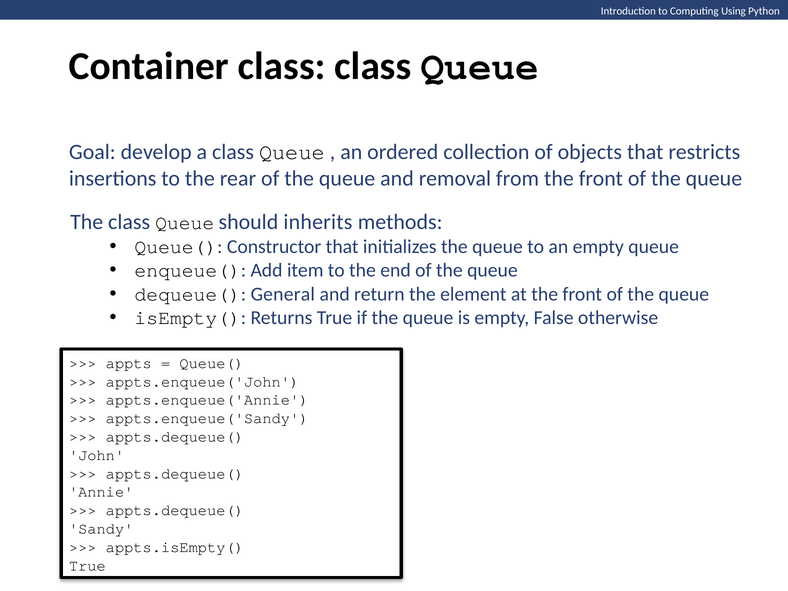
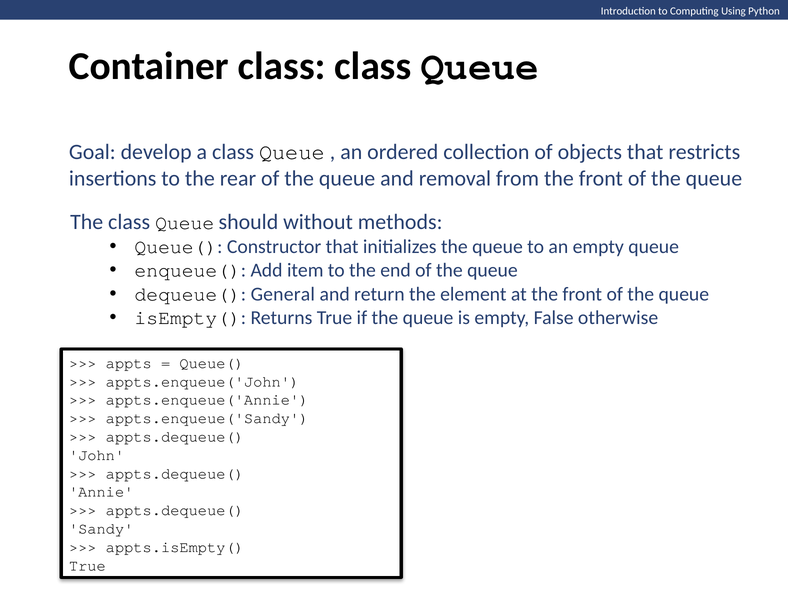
inherits: inherits -> without (318, 222)
